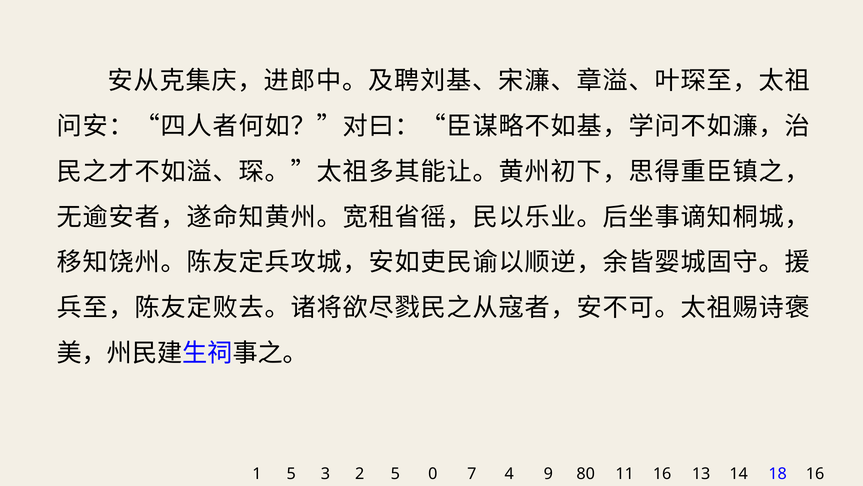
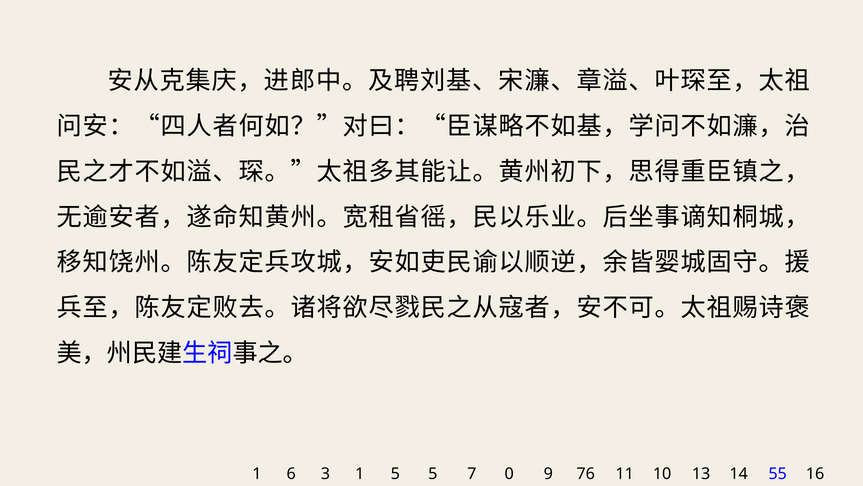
1 5: 5 -> 6 (291, 473)
3 2: 2 -> 1 (360, 473)
5 0: 0 -> 5 (433, 473)
4: 4 -> 0 (509, 473)
80: 80 -> 76 (586, 473)
11 16: 16 -> 10 (662, 473)
18: 18 -> 55 (778, 473)
